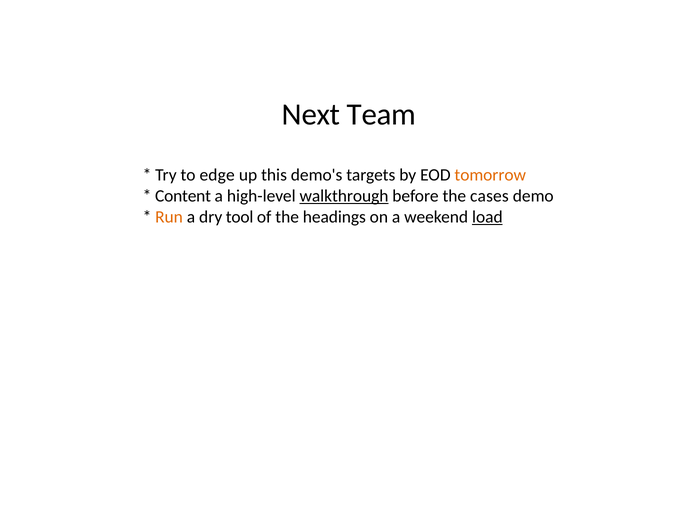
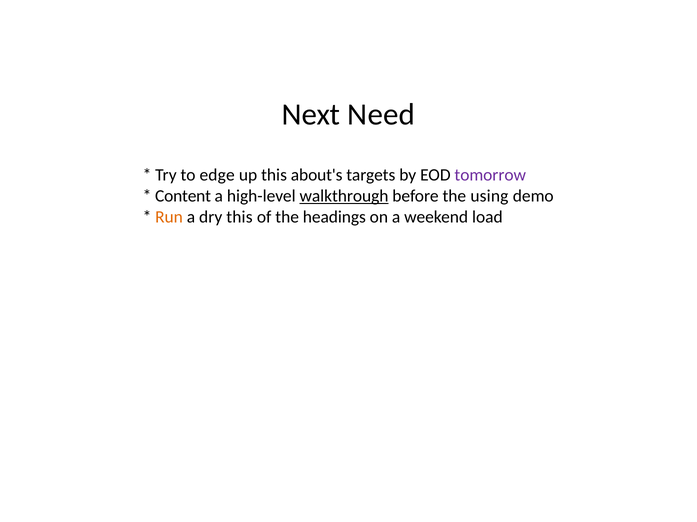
Team: Team -> Need (381, 115)
demo's: demo's -> about's (317, 175)
tomorrow colour: orange -> purple (490, 175)
cases: cases -> using (489, 196)
dry tool: tool -> this (239, 217)
load underline: present -> none (487, 217)
